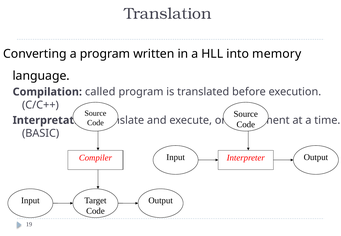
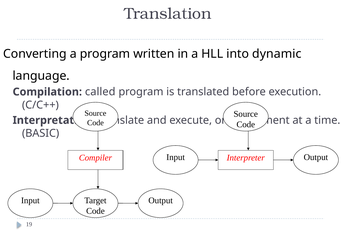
memory: memory -> dynamic (277, 54)
